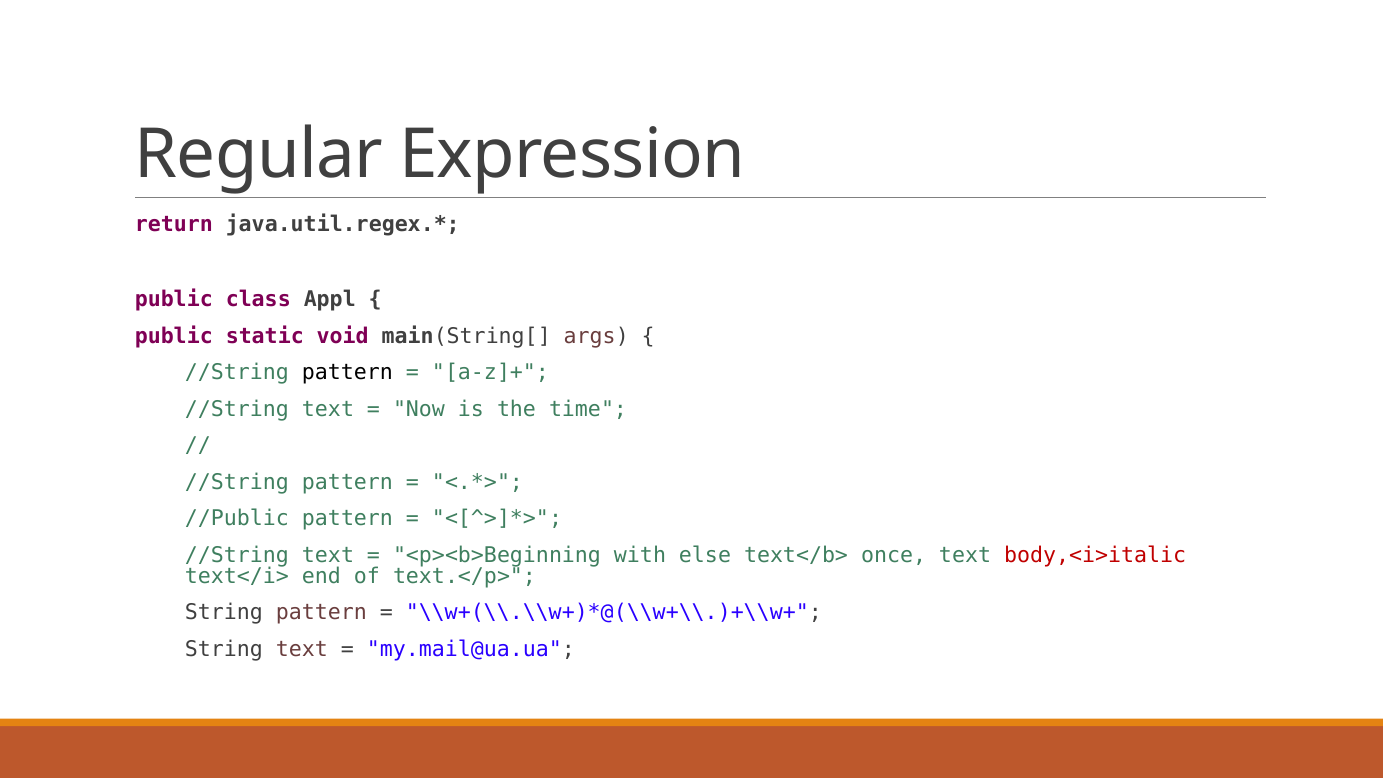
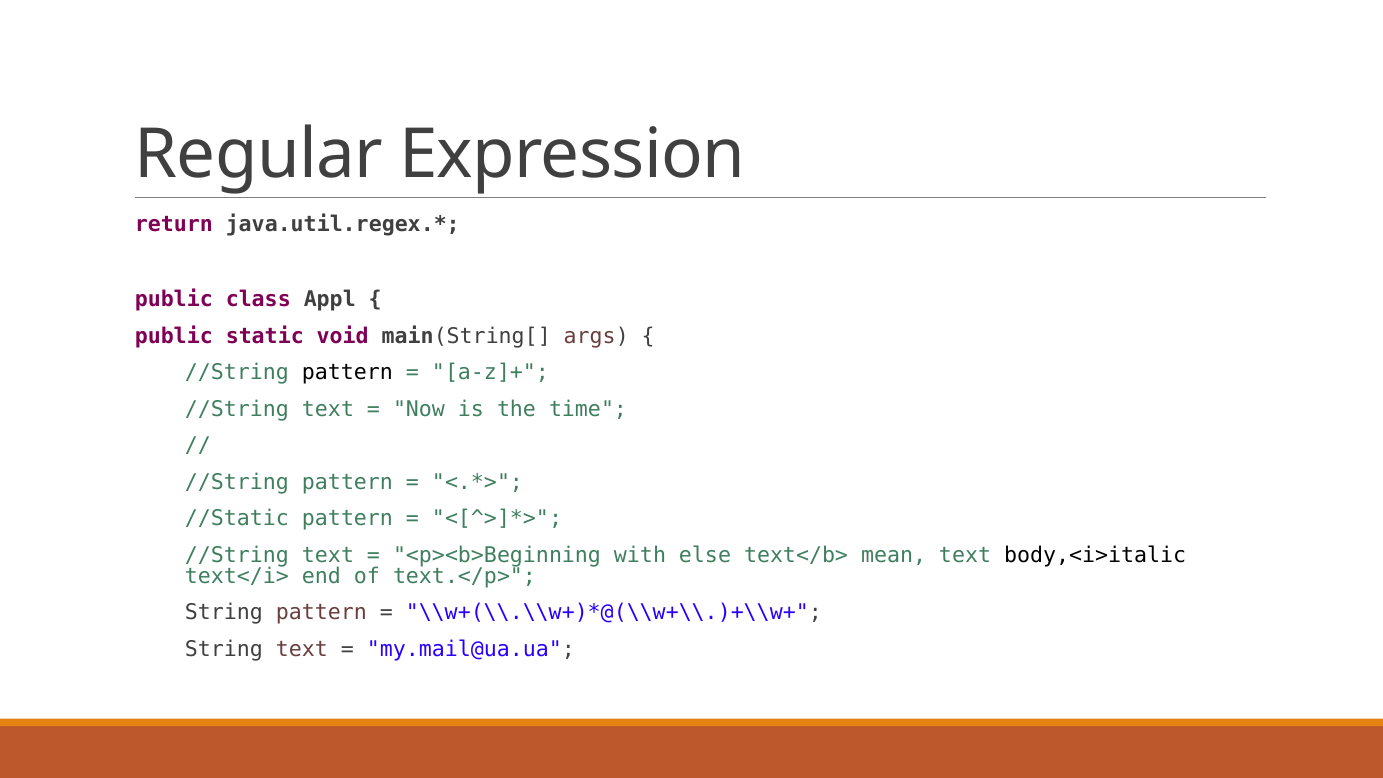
//Public: //Public -> //Static (237, 519)
once: once -> mean (894, 555)
body,<i>italic colour: red -> black (1095, 555)
